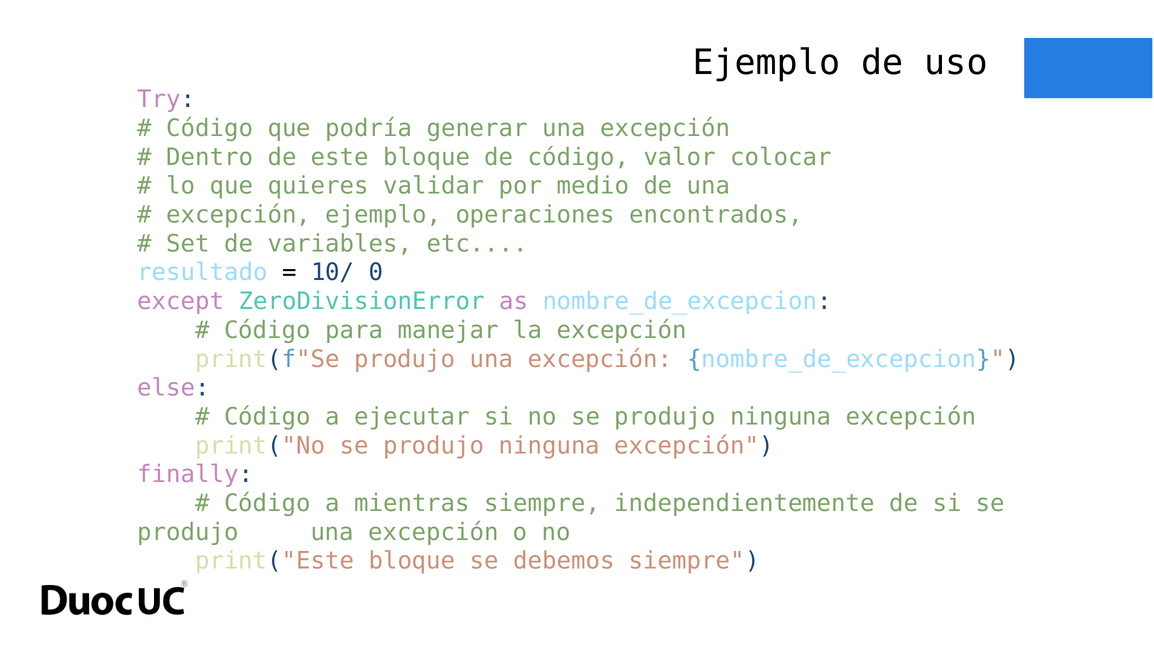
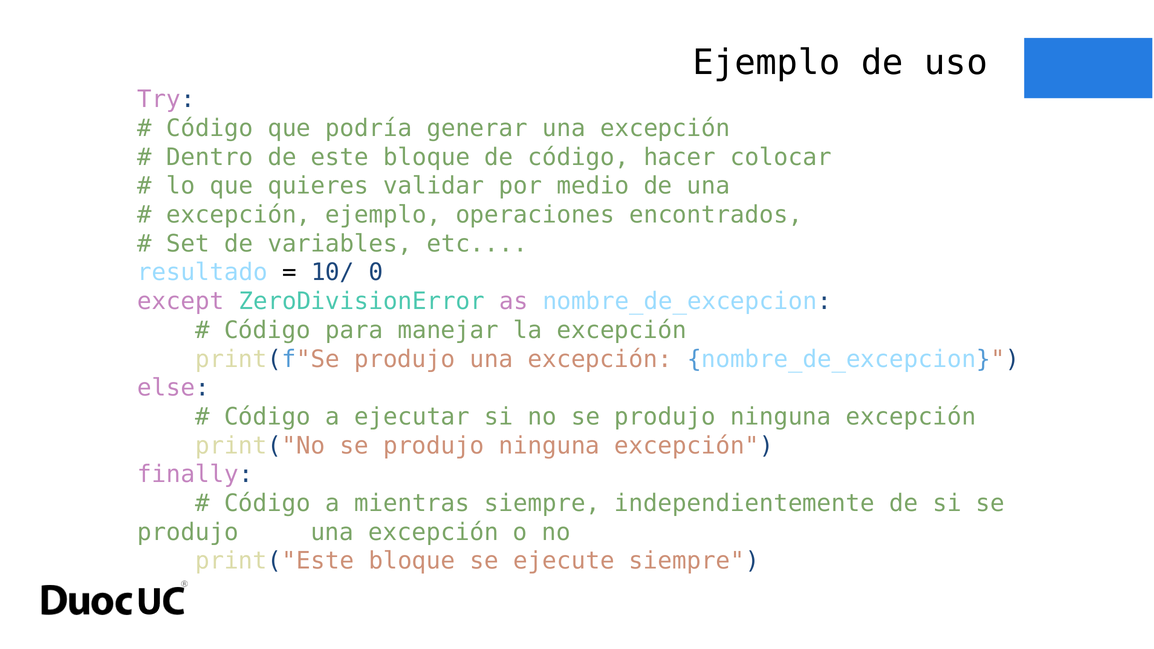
valor: valor -> hacer (680, 157)
debemos: debemos -> ejecute (564, 561)
